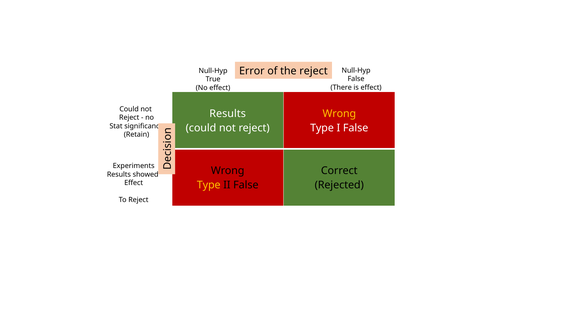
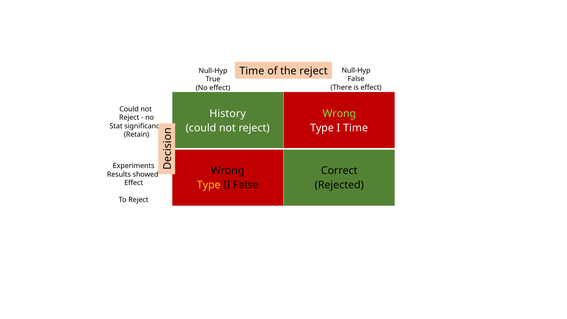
Error: Error -> Time (252, 71)
Results: Results -> History (228, 114)
Wrong colour: yellow -> light green (339, 114)
I False: False -> Time (356, 128)
